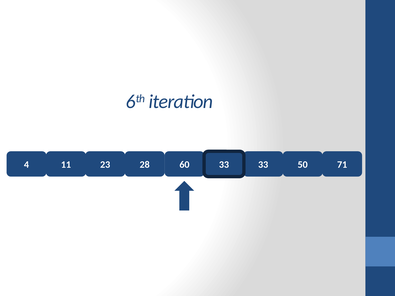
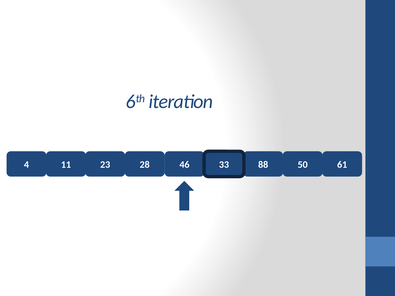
60: 60 -> 46 (184, 165)
23 33: 33 -> 88 (263, 165)
71: 71 -> 61 (342, 165)
